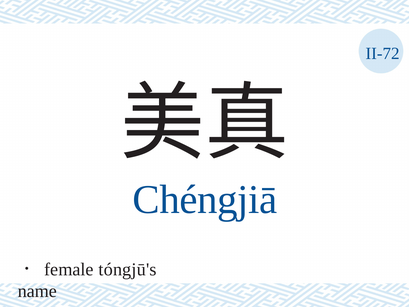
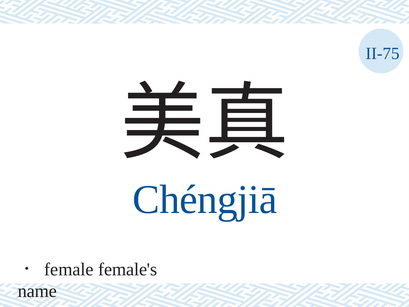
II-72: II-72 -> II-75 (383, 54)
tóngjū's: tóngjū's -> female's (128, 269)
